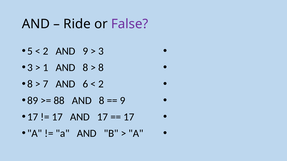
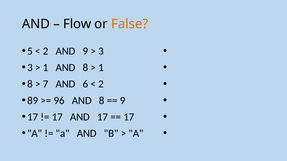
Ride: Ride -> Flow (77, 24)
False colour: purple -> orange (130, 24)
8: 8 -> 1 (101, 68)
88: 88 -> 96 (59, 101)
